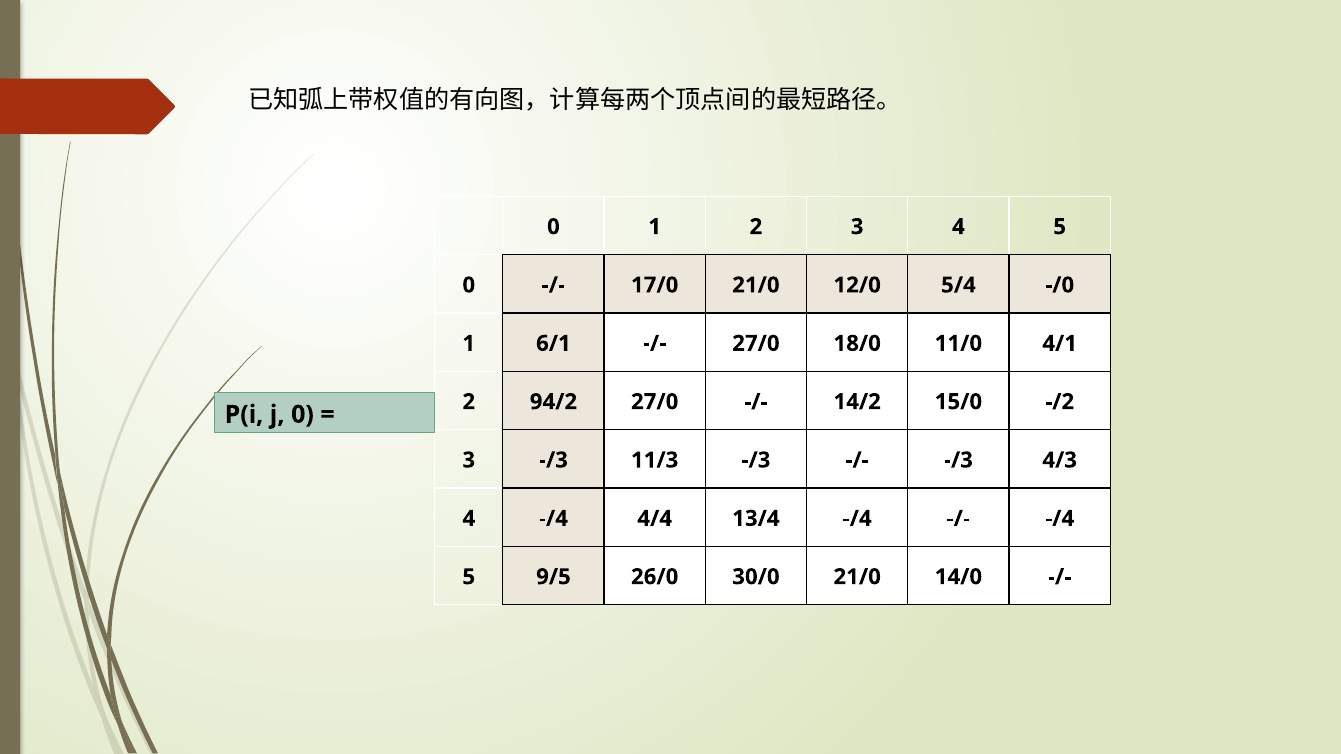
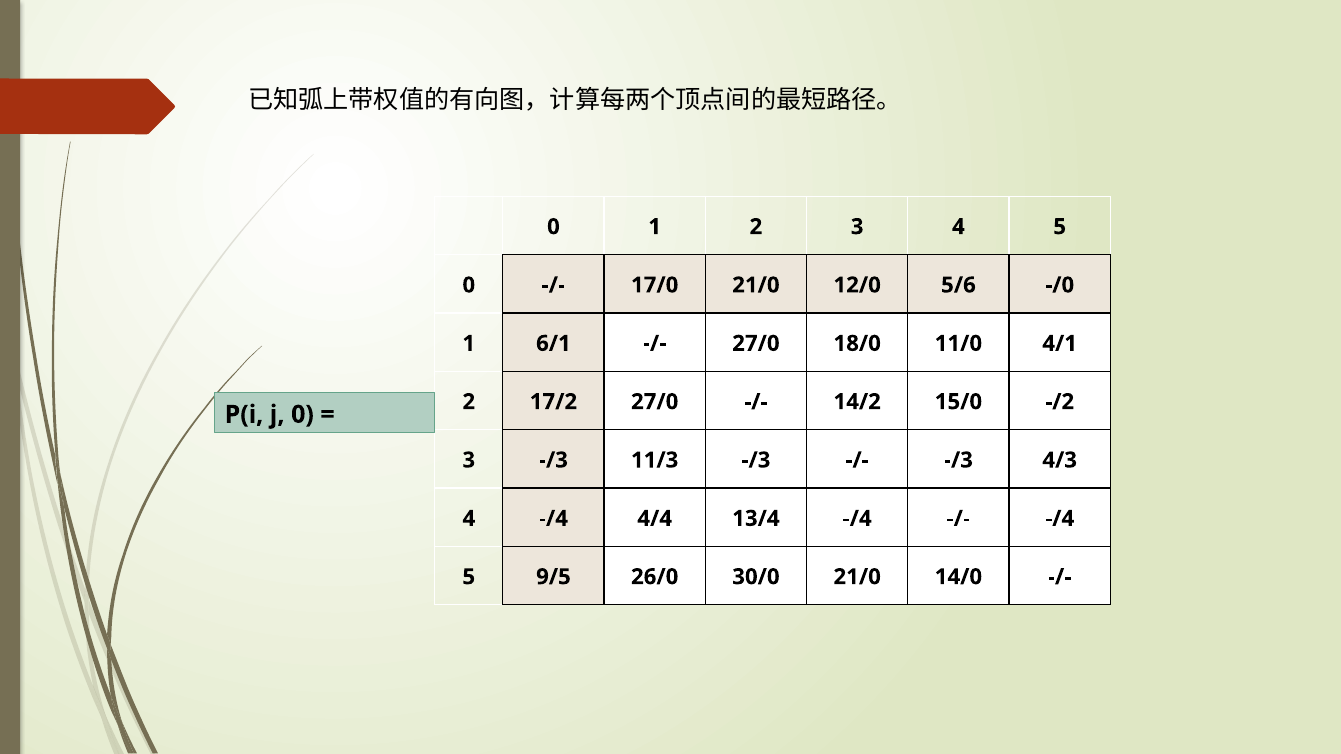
5/4: 5/4 -> 5/6 (958, 285)
94/2: 94/2 -> 17/2 (553, 402)
